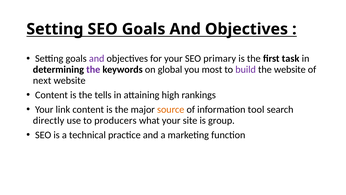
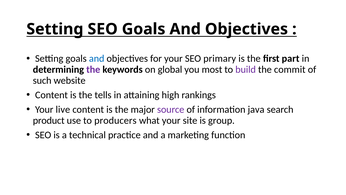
and colour: purple -> blue (97, 58)
task: task -> part (291, 58)
the website: website -> commit (290, 69)
next: next -> such (42, 80)
link: link -> live (63, 109)
source colour: orange -> purple (171, 109)
tool: tool -> java (256, 109)
directly: directly -> product (49, 120)
